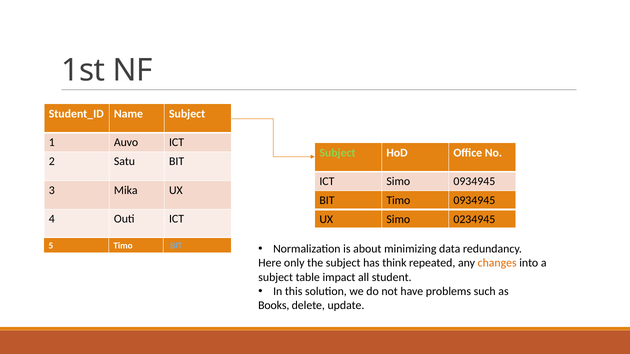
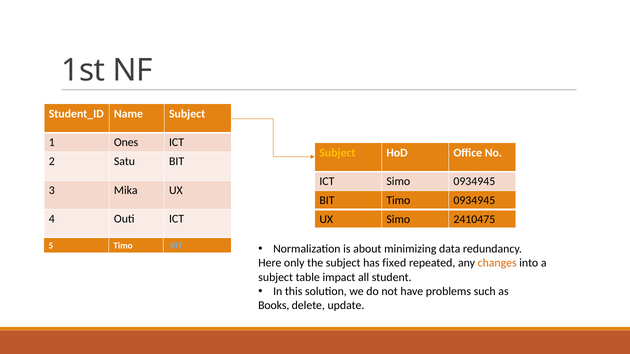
Auvo: Auvo -> Ones (126, 143)
Subject colour: light green -> yellow (337, 153)
0234945: 0234945 -> 2410475 (474, 219)
think: think -> fixed (394, 263)
